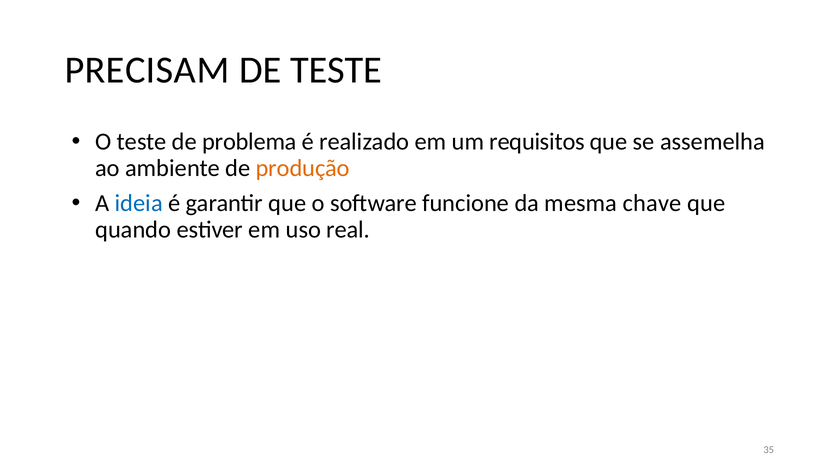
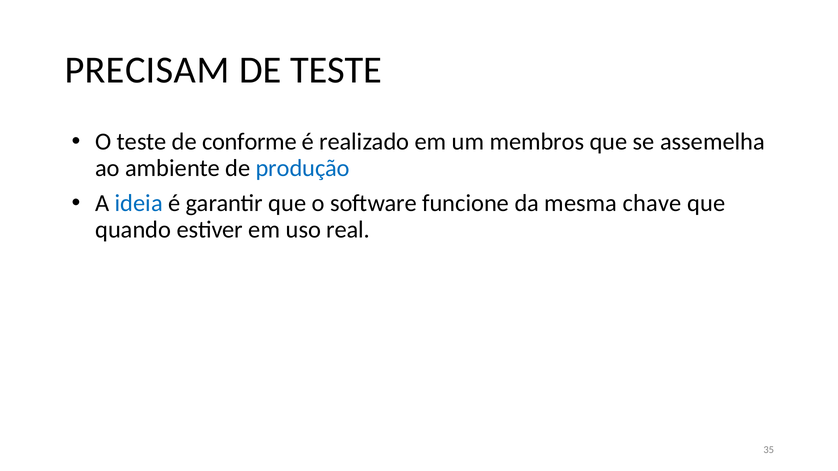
problema: problema -> conforme (249, 142)
requisitos: requisitos -> membros (537, 142)
produção colour: orange -> blue (303, 168)
